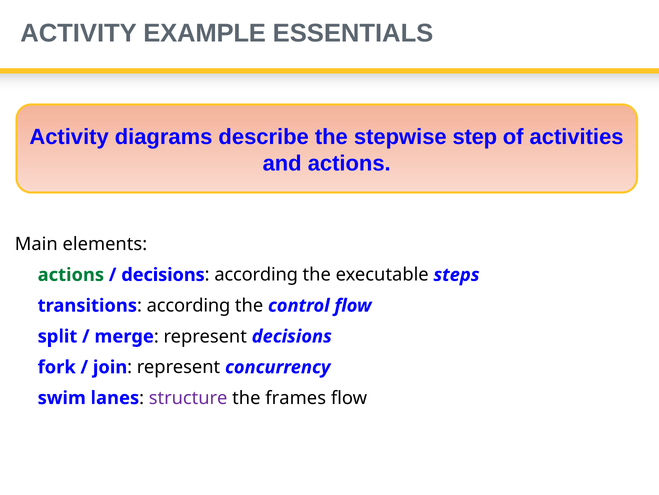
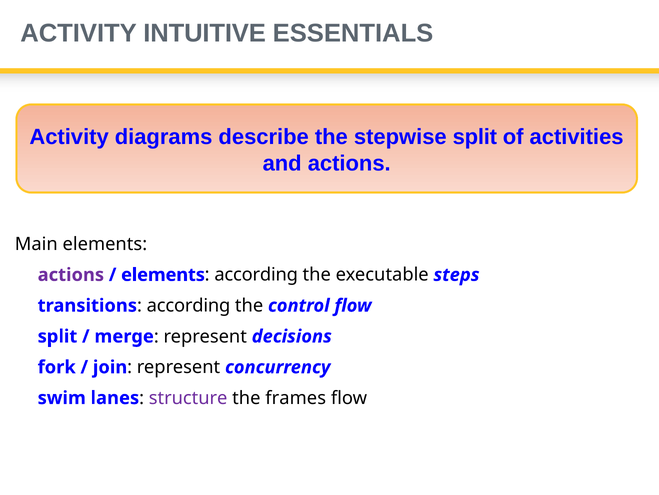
EXAMPLE: EXAMPLE -> INTUITIVE (205, 33)
stepwise step: step -> split (475, 137)
actions colour: green -> purple (71, 274)
decisions: decisions -> elements (163, 274)
